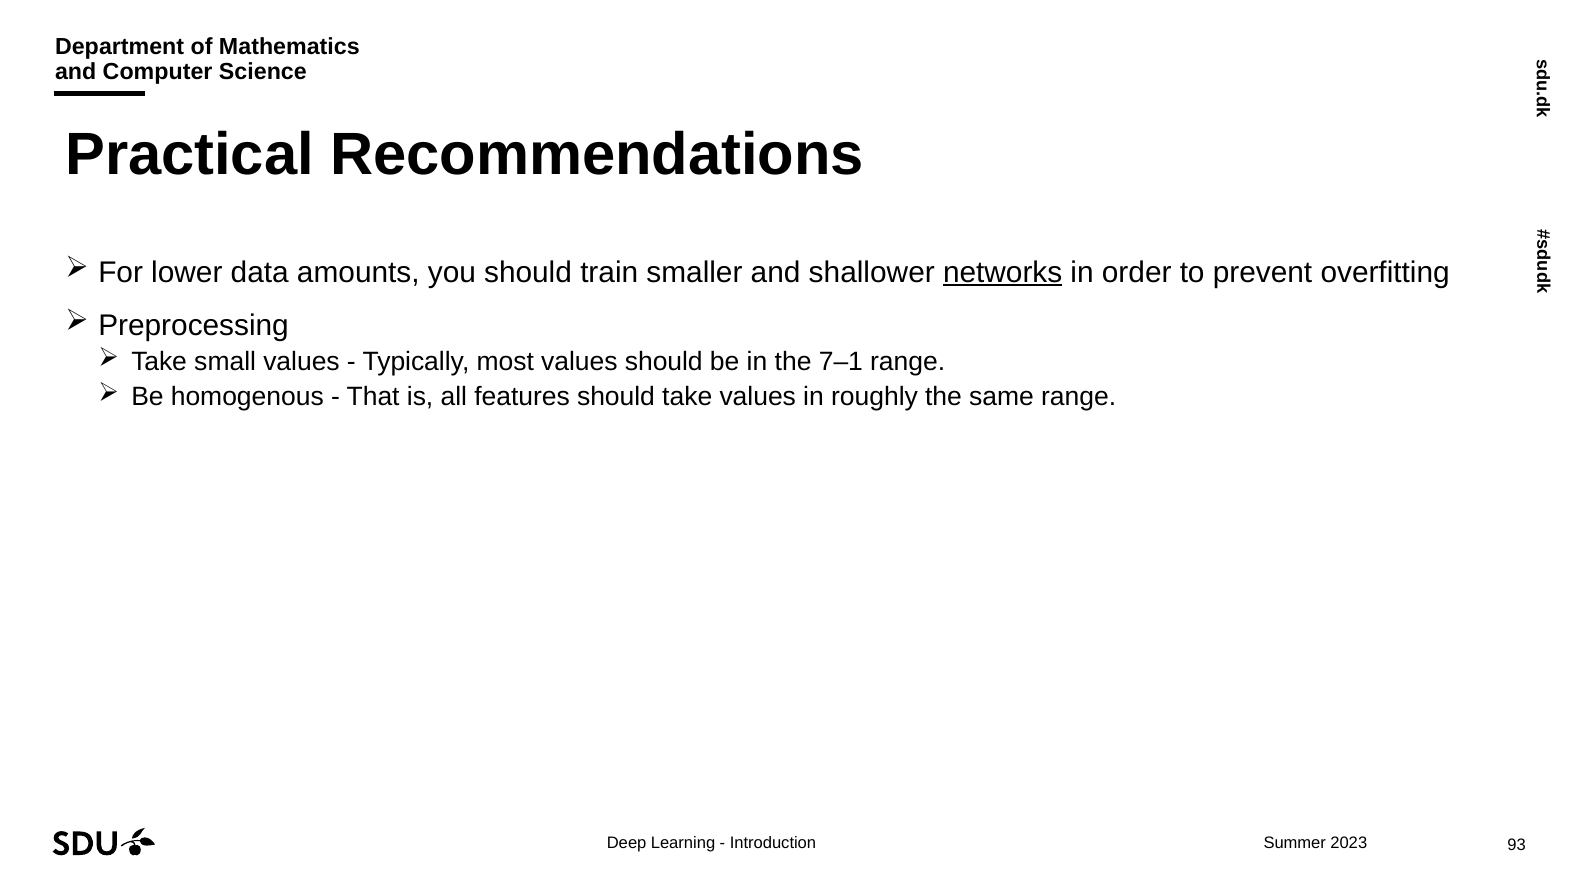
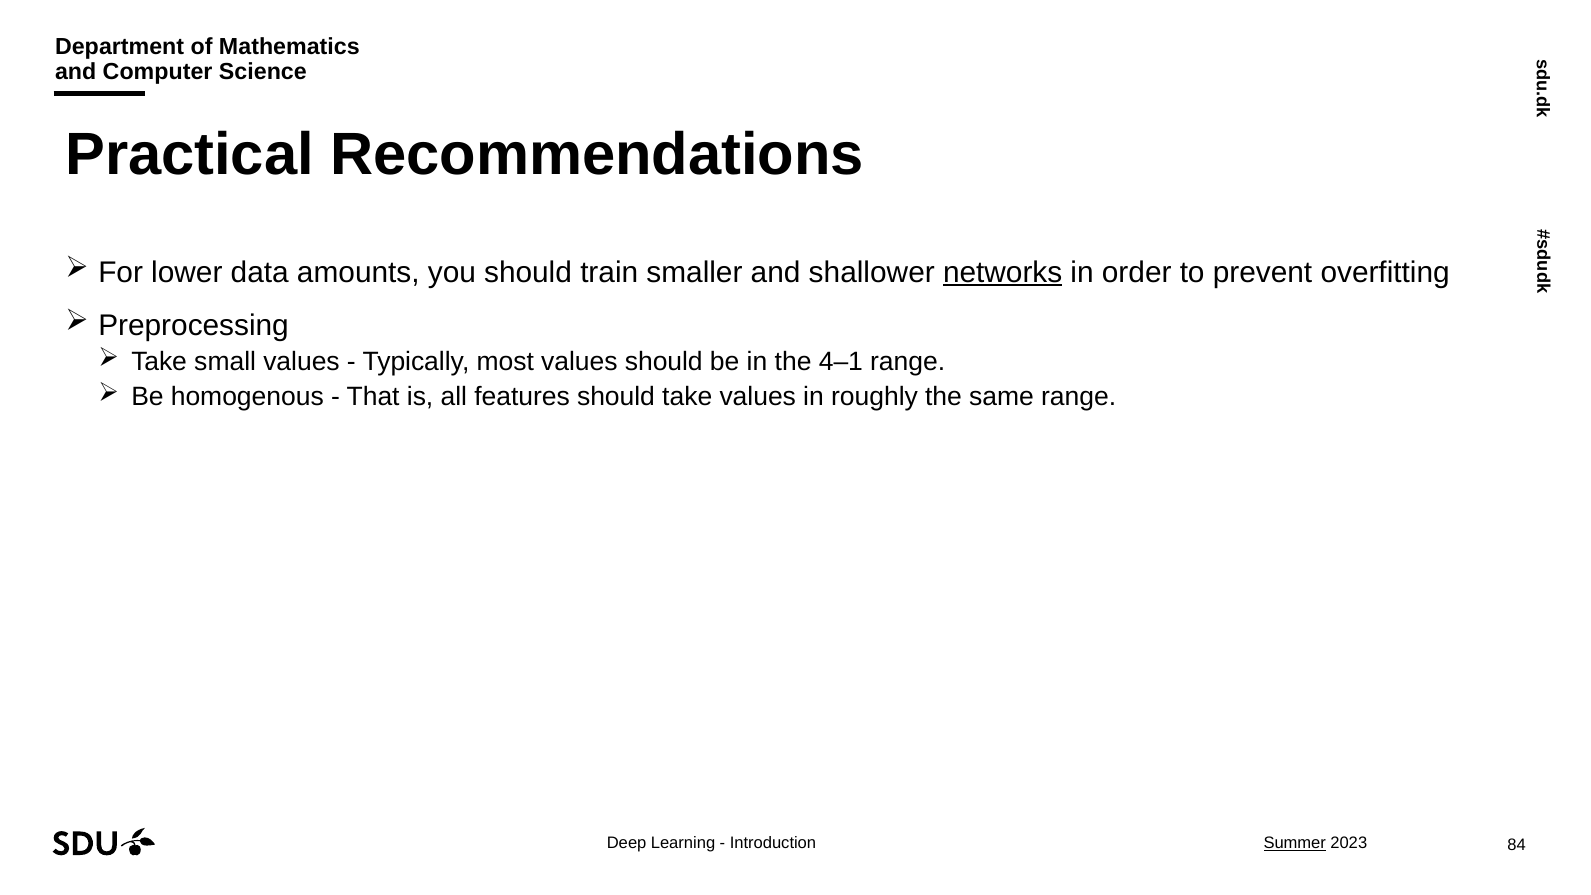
7–1: 7–1 -> 4–1 (841, 362)
Summer underline: none -> present (1295, 843)
93: 93 -> 84 (1517, 845)
